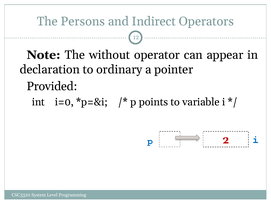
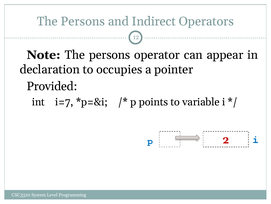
without: without -> persons (110, 55)
ordinary: ordinary -> occupies (119, 69)
i=0: i=0 -> i=7 (64, 102)
